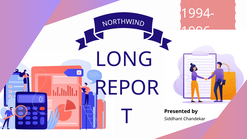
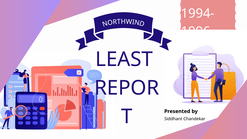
LONG: LONG -> LEAST (124, 59)
